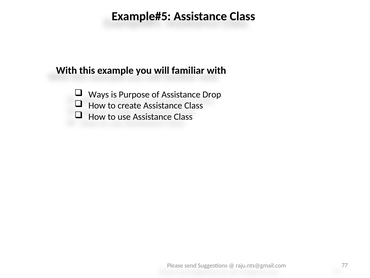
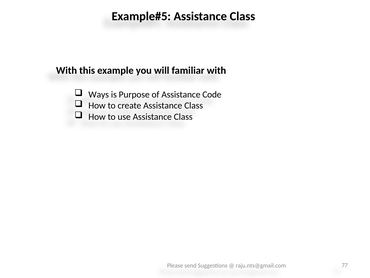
Drop: Drop -> Code (212, 94)
